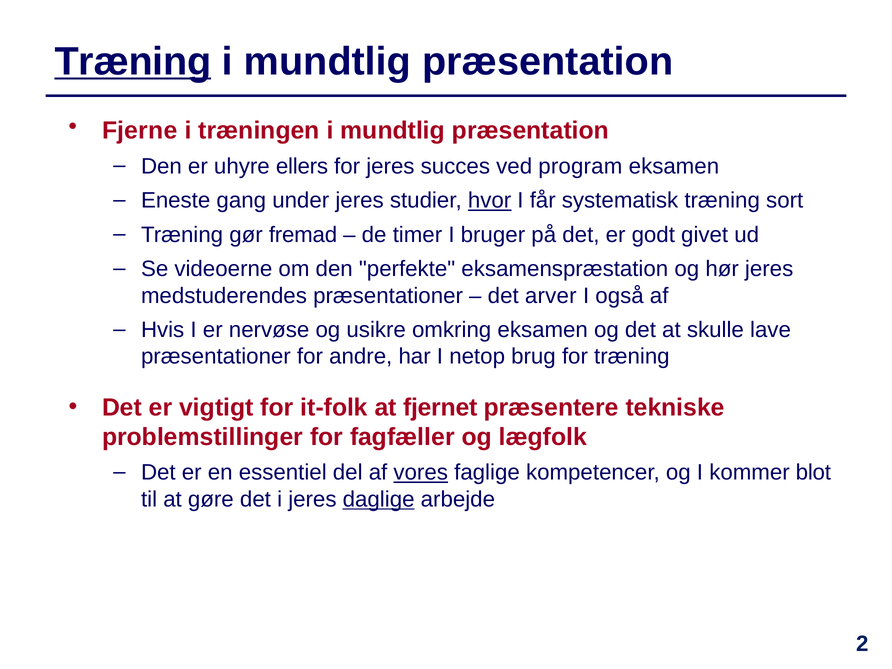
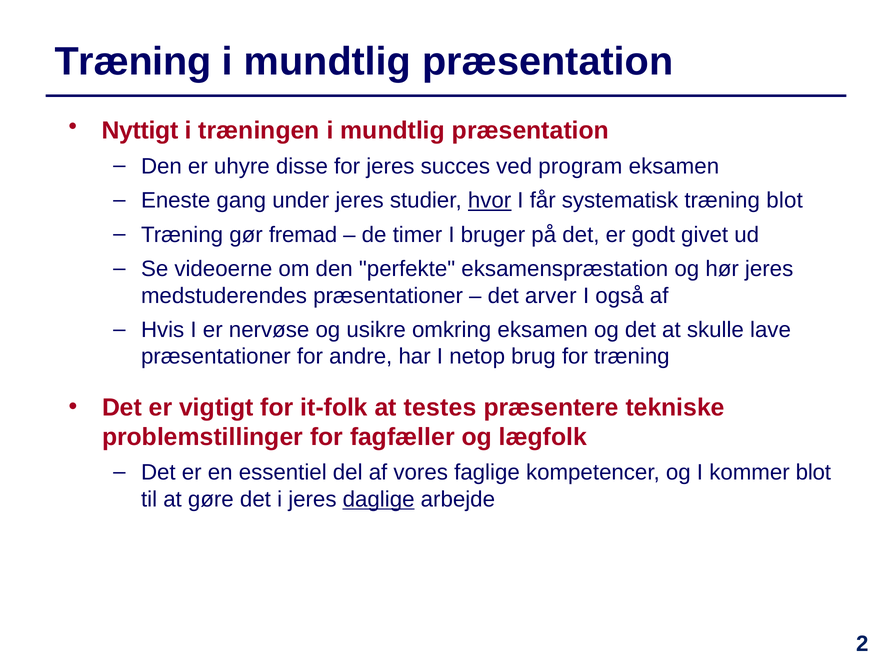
Træning underline: present -> none (133, 61)
Fjerne: Fjerne -> Nyttigt (140, 131)
ellers: ellers -> disse (302, 166)
træning sort: sort -> blot (785, 201)
fjernet: fjernet -> testes (440, 407)
vores underline: present -> none (421, 473)
